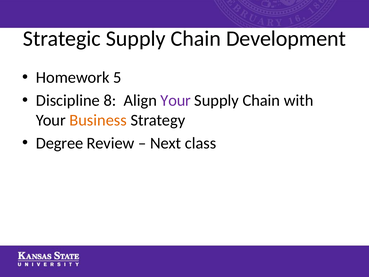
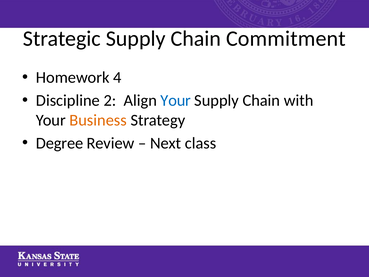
Development: Development -> Commitment (286, 39)
5: 5 -> 4 (117, 77)
8: 8 -> 2 (110, 100)
Your colour: purple -> blue (176, 100)
